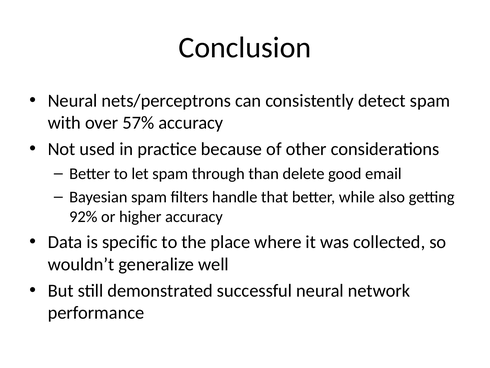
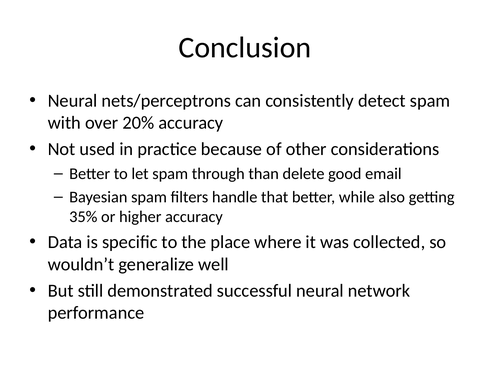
57%: 57% -> 20% (138, 123)
92%: 92% -> 35% (83, 217)
